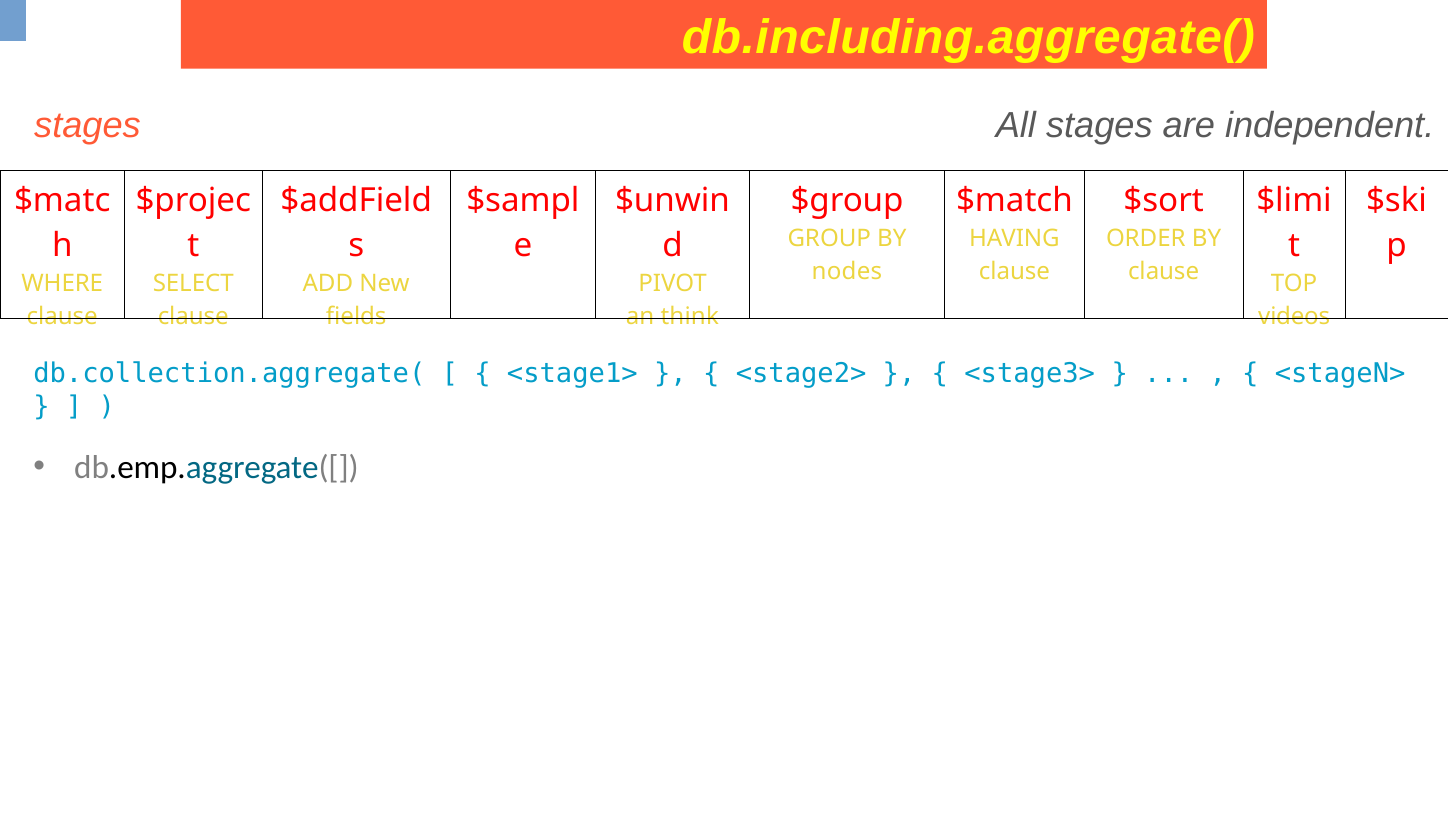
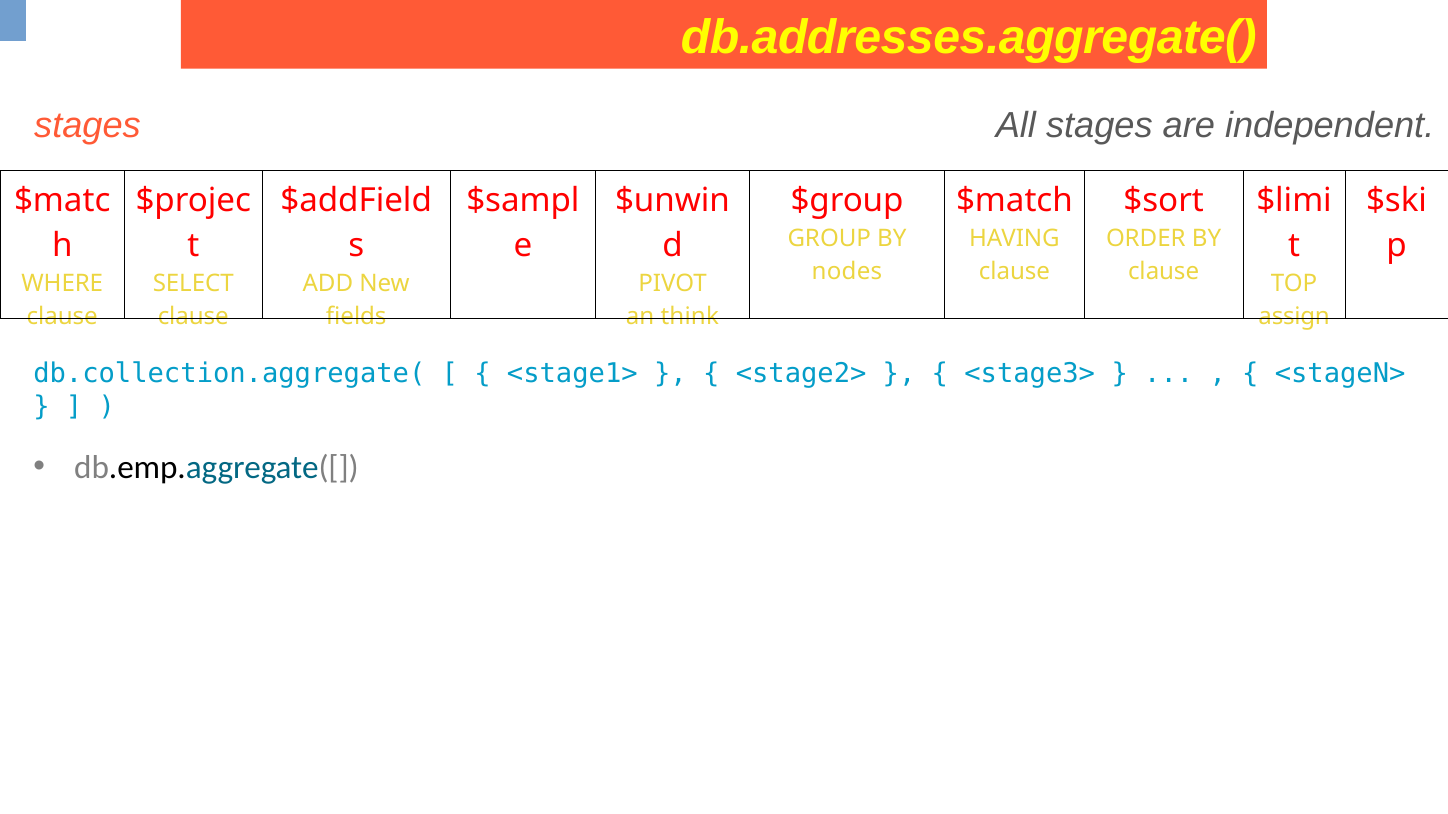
db.including.aggregate(: db.including.aggregate( -> db.addresses.aggregate( (969, 38)
videos: videos -> assign (1294, 317)
